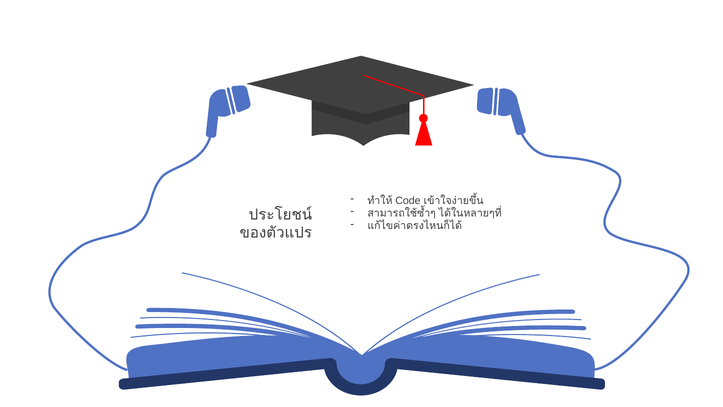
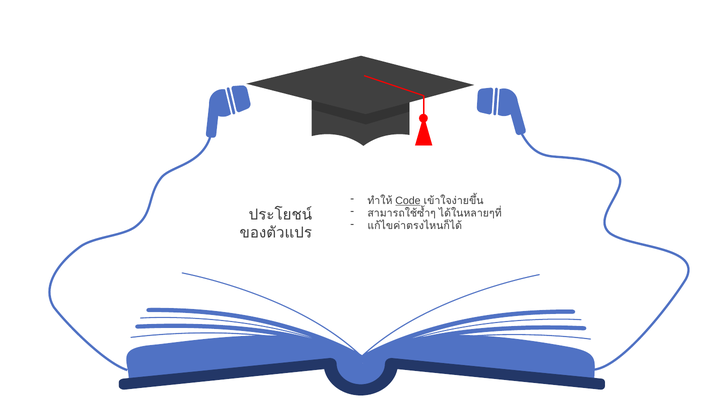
Code underline: none -> present (408, 200)
